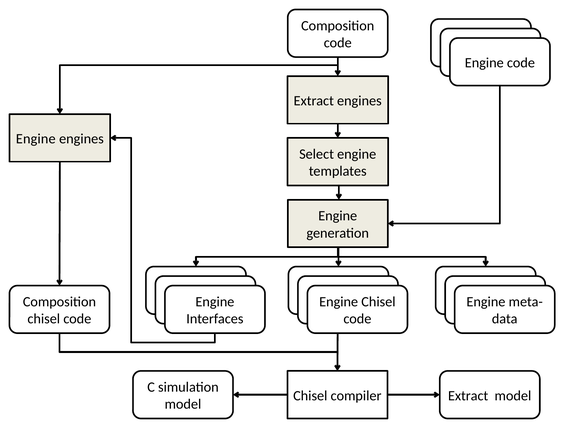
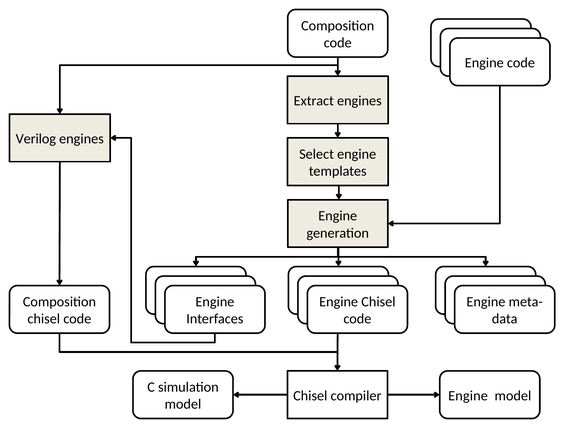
Engine: Engine -> Verilog (36, 139)
Extract: Extract -> Engine (468, 395)
